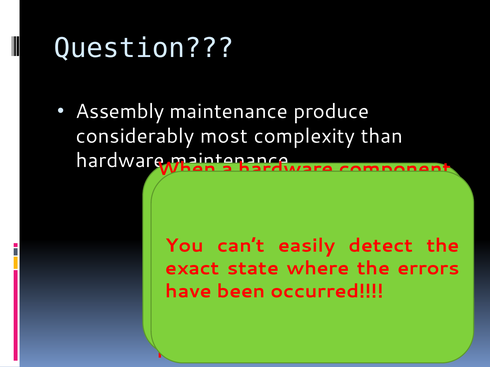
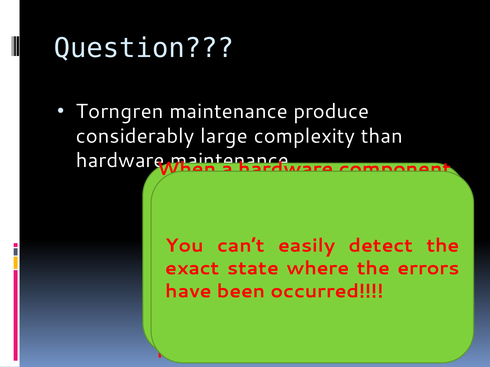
Assembly: Assembly -> Torngren (120, 112)
most: most -> large (224, 136)
